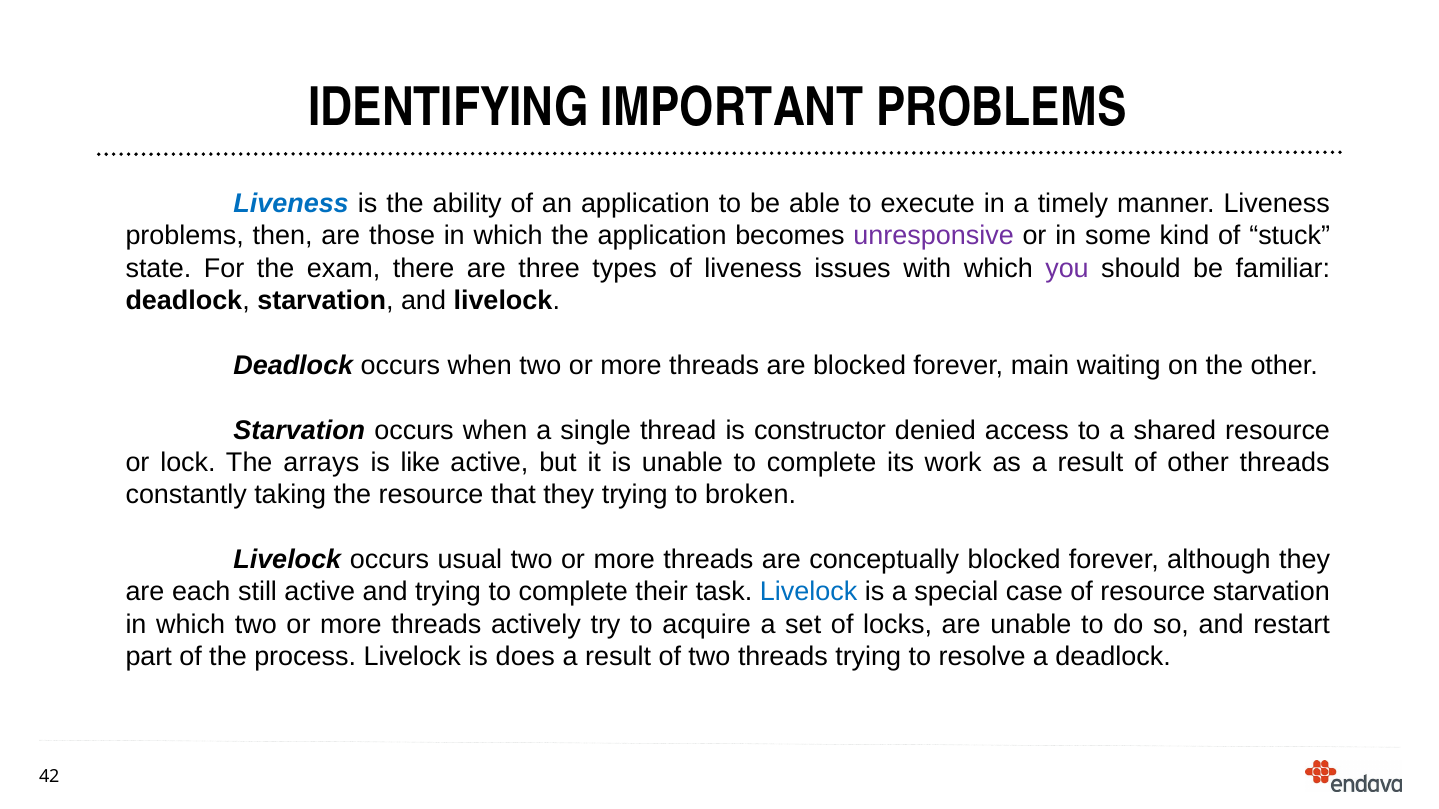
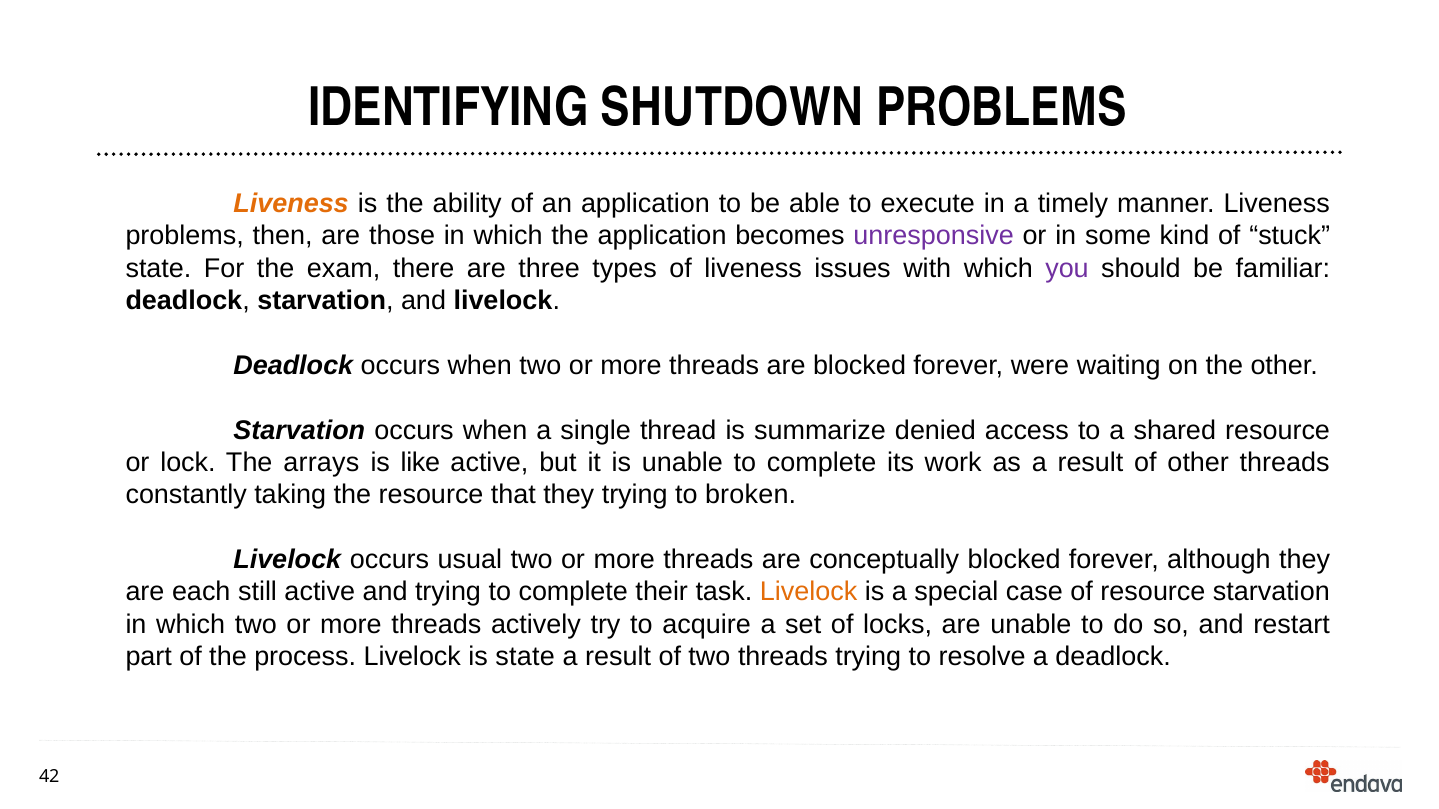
IMPORTANT: IMPORTANT -> SHUTDOWN (732, 108)
Liveness colour: blue -> orange (291, 204)
main: main -> were (1040, 366)
constructor: constructor -> summarize (820, 430)
Livelock colour: blue -> orange (809, 592)
is does: does -> state (525, 657)
